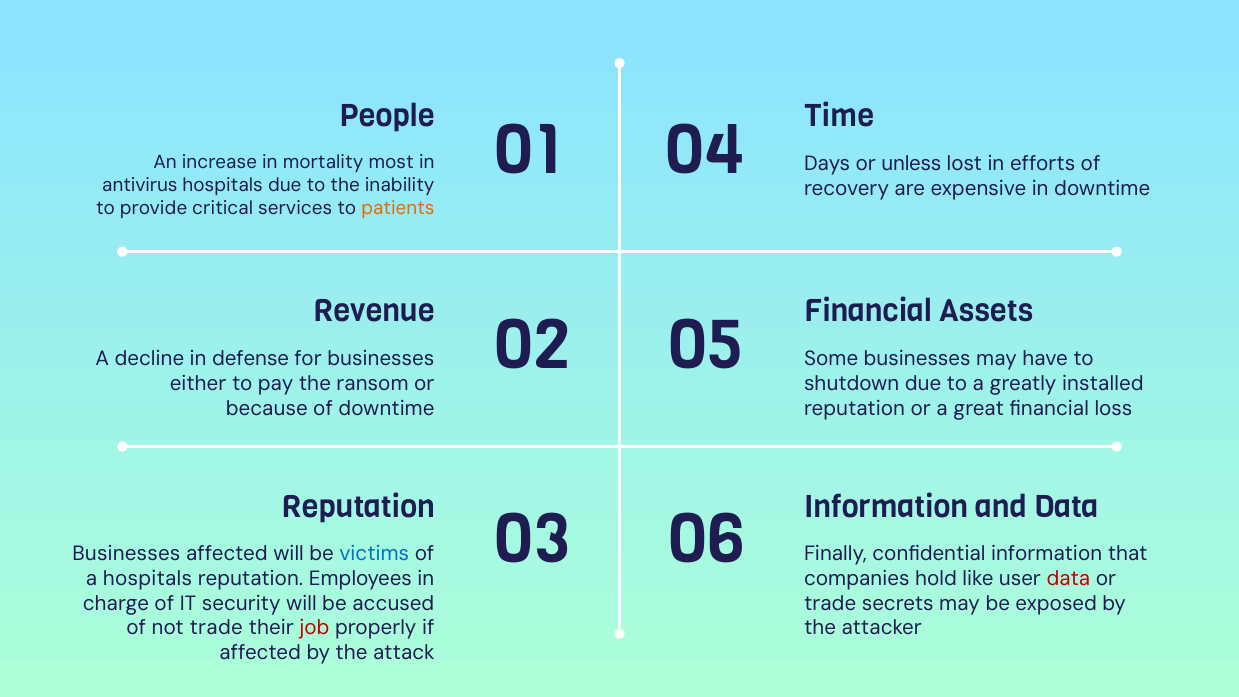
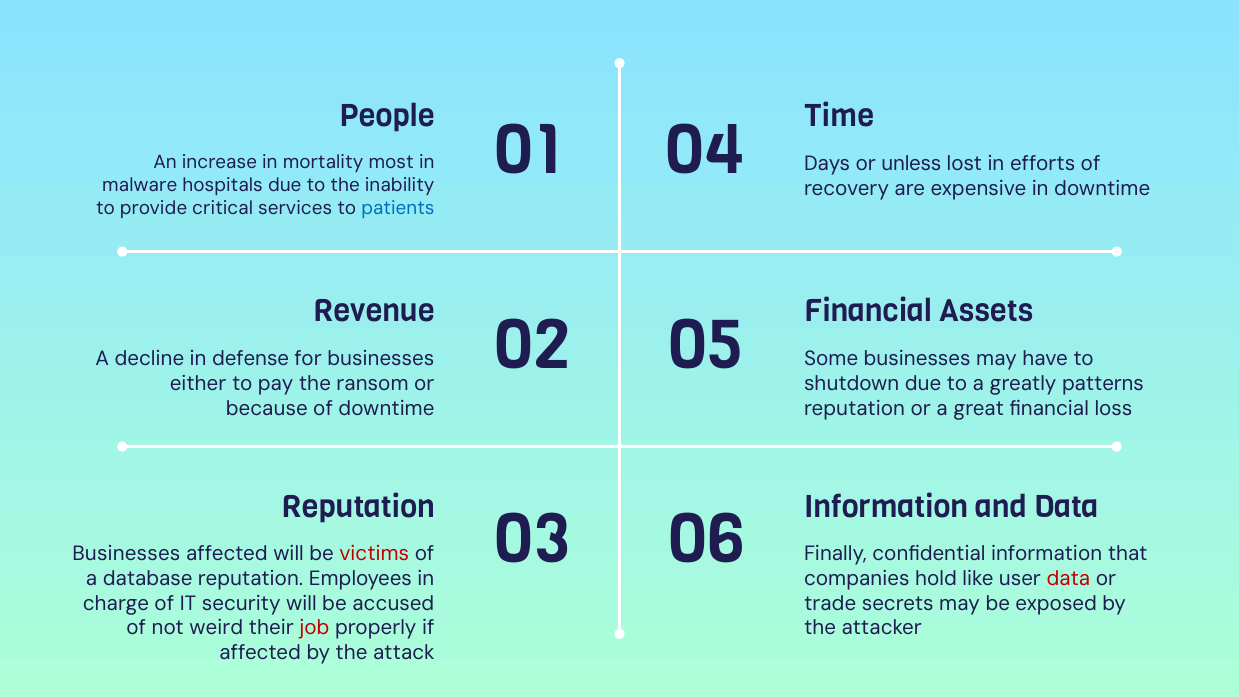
antivirus: antivirus -> malware (140, 185)
patients colour: orange -> blue (398, 208)
installed: installed -> patterns (1103, 383)
victims colour: blue -> red (374, 554)
a hospitals: hospitals -> database (148, 579)
not trade: trade -> weird (216, 628)
